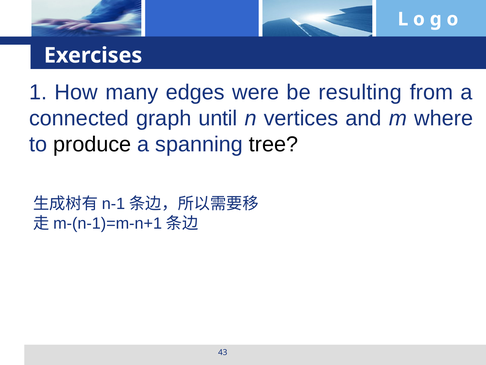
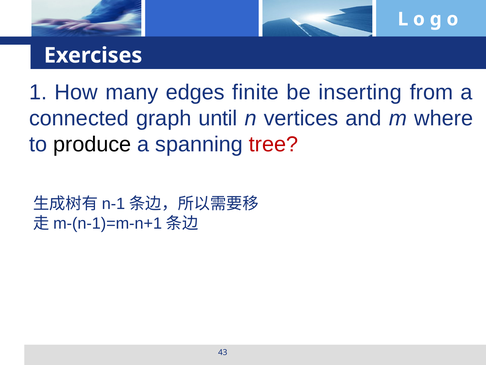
were: were -> finite (256, 92)
resulting: resulting -> inserting (360, 92)
tree colour: black -> red (274, 144)
